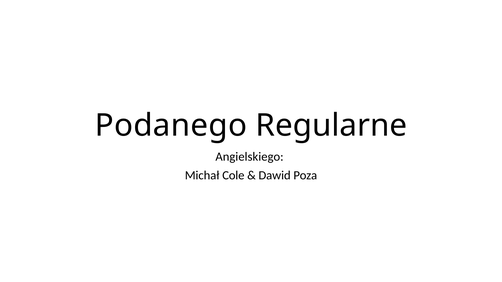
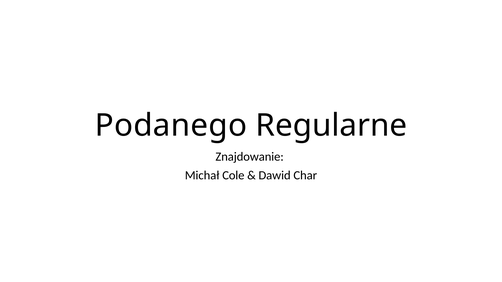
Angielskiego: Angielskiego -> Znajdowanie (250, 157)
Poza: Poza -> Char (305, 176)
